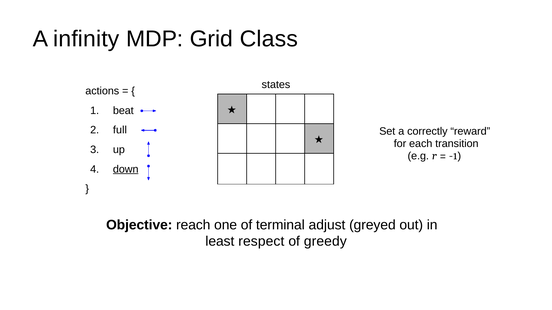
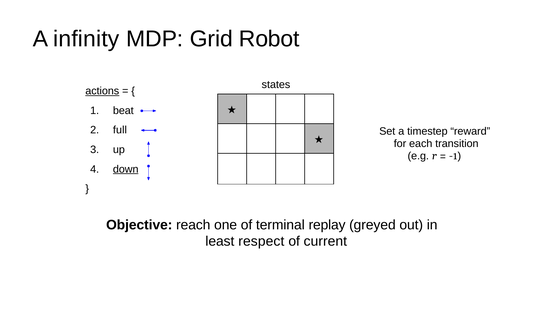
Class: Class -> Robot (269, 39)
actions underline: none -> present (102, 91)
correctly: correctly -> timestep (427, 131)
adjust: adjust -> replay (327, 225)
greedy: greedy -> current (325, 242)
